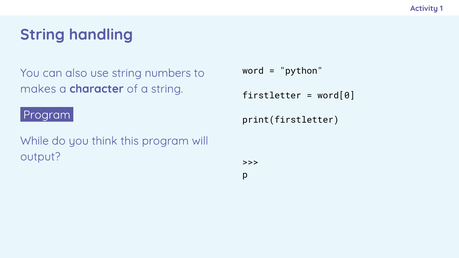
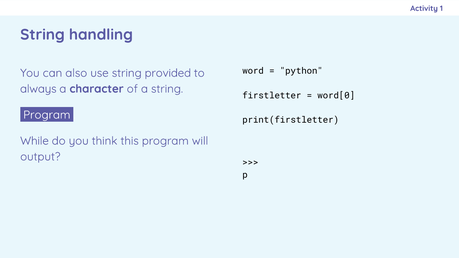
numbers: numbers -> provided (168, 73)
makes: makes -> always (38, 89)
